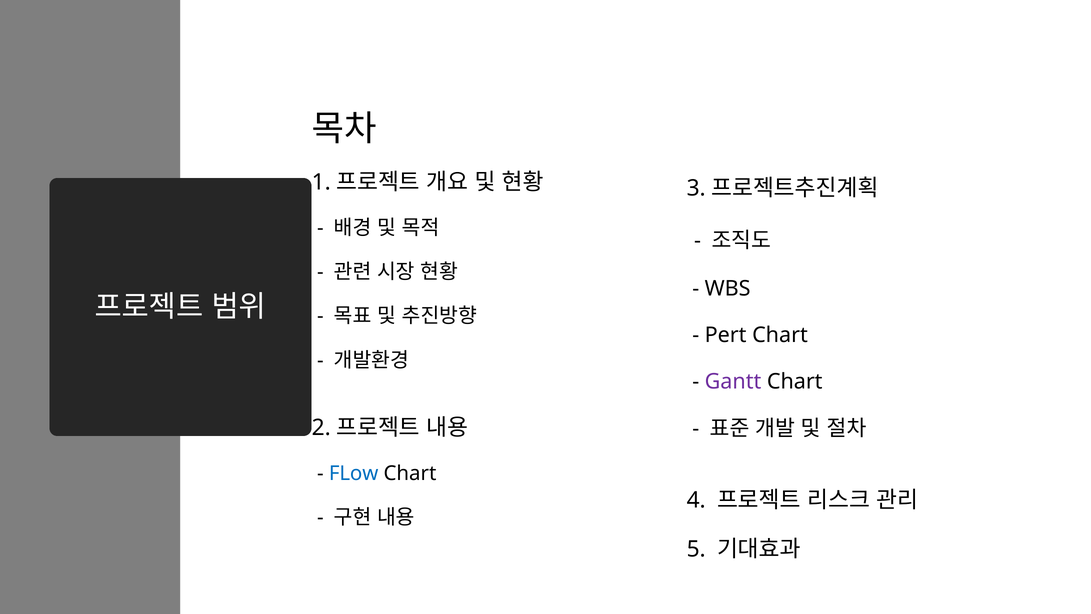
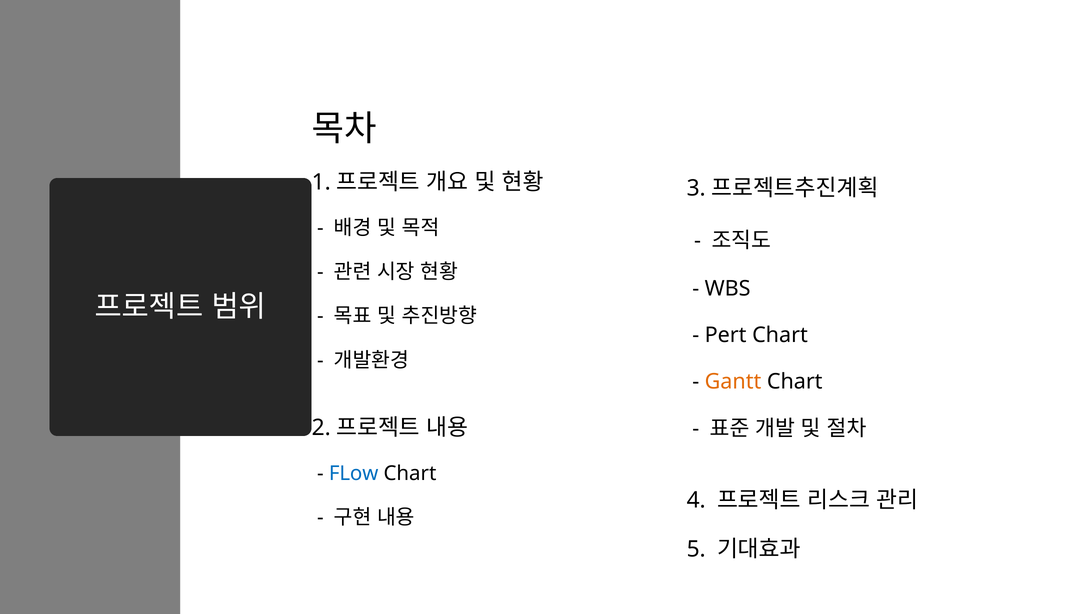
Gantt colour: purple -> orange (733, 382)
